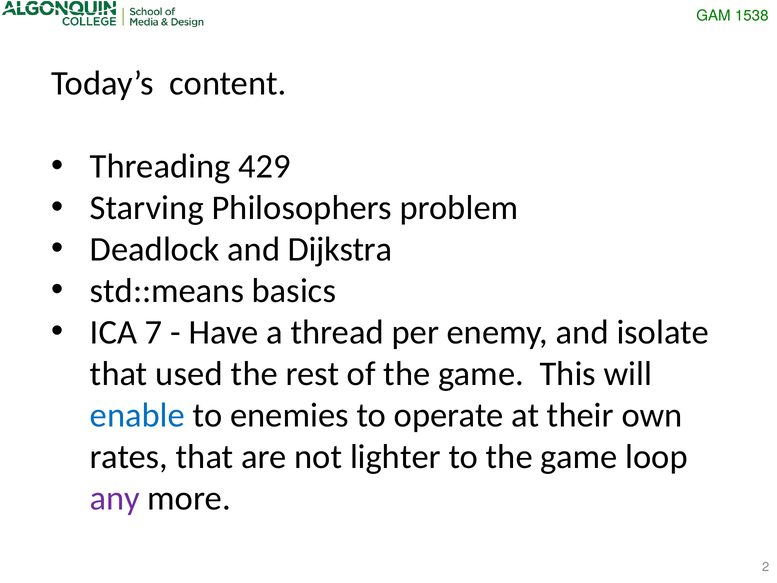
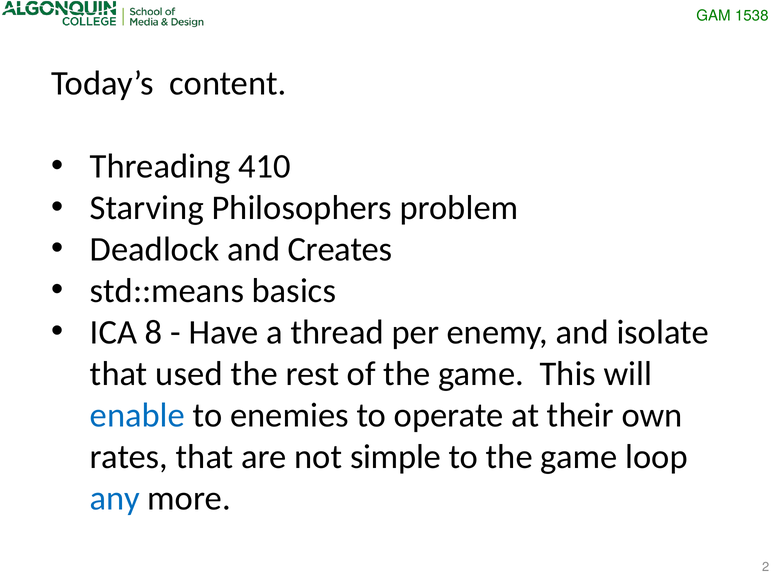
429: 429 -> 410 (265, 166)
Dijkstra: Dijkstra -> Creates (340, 249)
7: 7 -> 8 (154, 332)
lighter: lighter -> simple (395, 457)
any colour: purple -> blue (115, 498)
